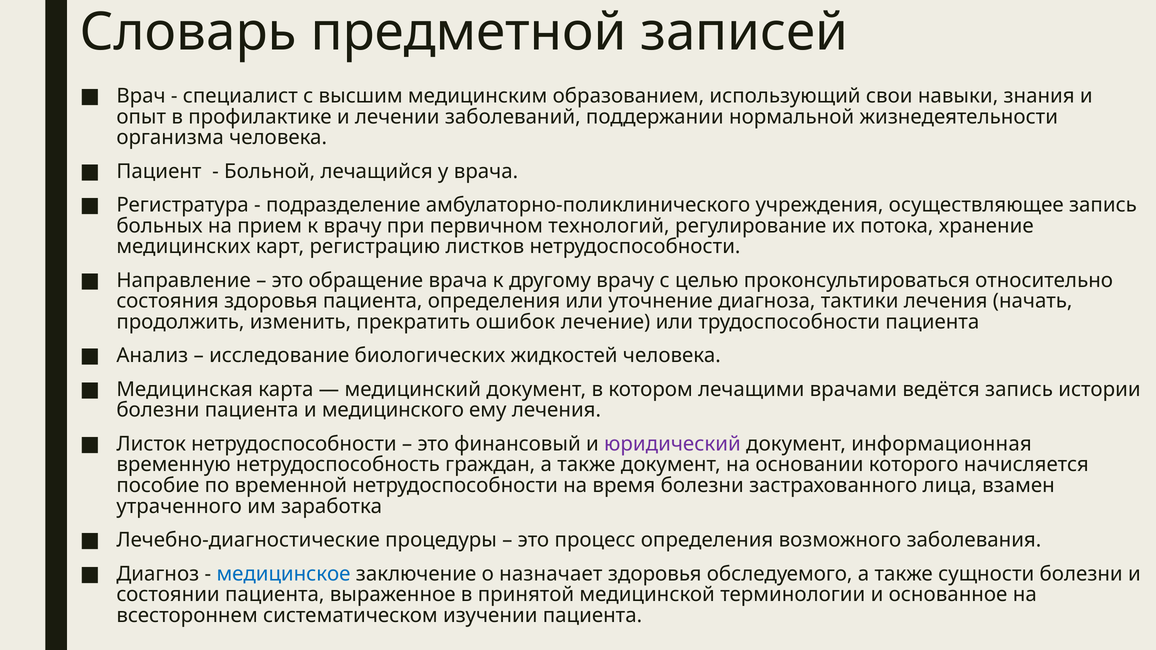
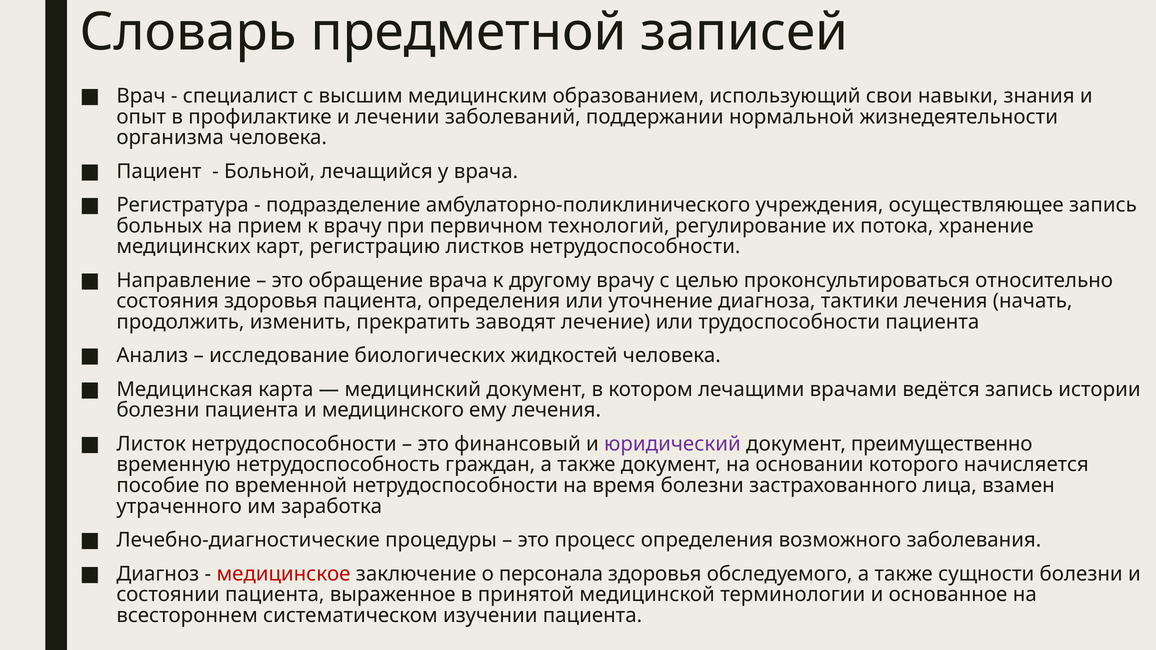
ошибок: ошибок -> заводят (515, 322)
информационная: информационная -> преимущественно (942, 444)
медицинское colour: blue -> red (284, 574)
назначает: назначает -> персонала (551, 574)
